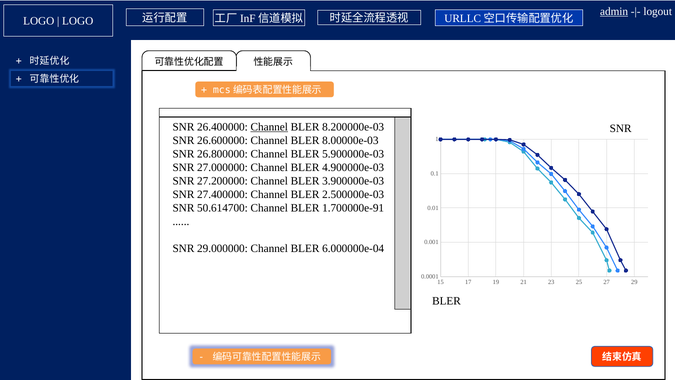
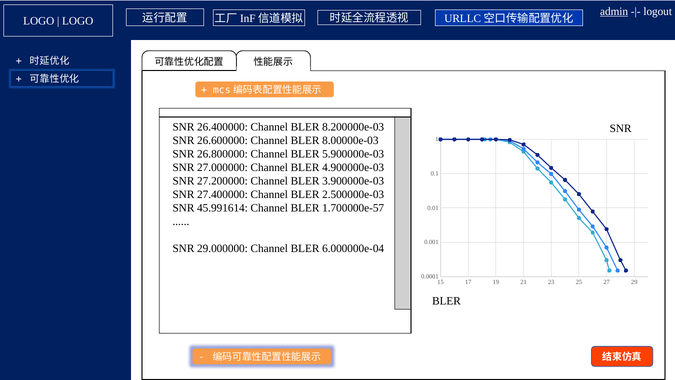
Channel underline: present -> none (269, 127)
50.614700: 50.614700 -> 45.991614 (222, 208)
1.700000e-91: 1.700000e-91 -> 1.700000e-57 (353, 208)
